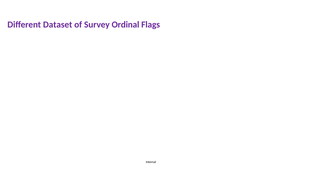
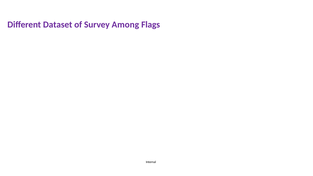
Ordinal: Ordinal -> Among (125, 25)
